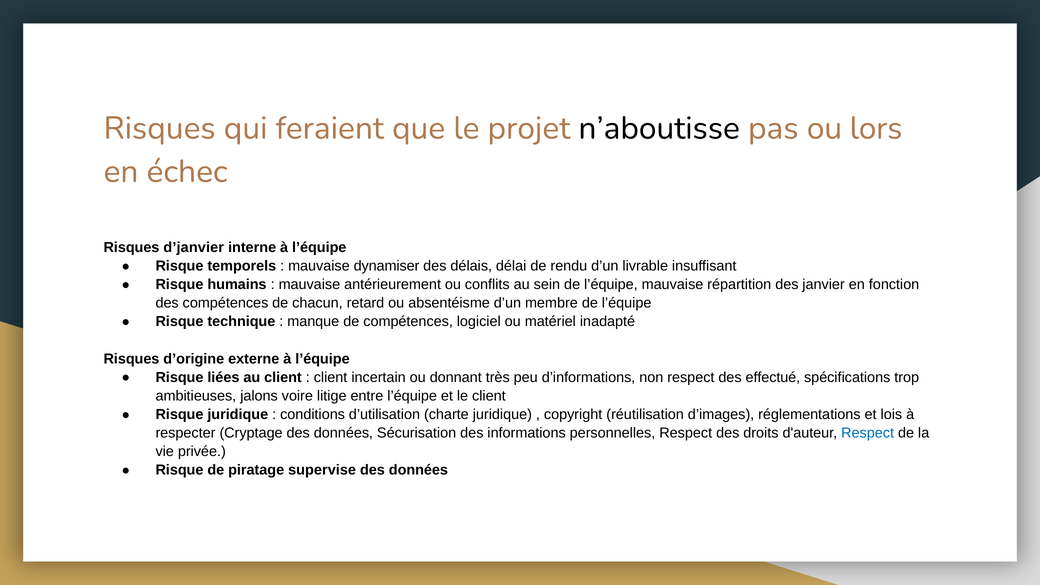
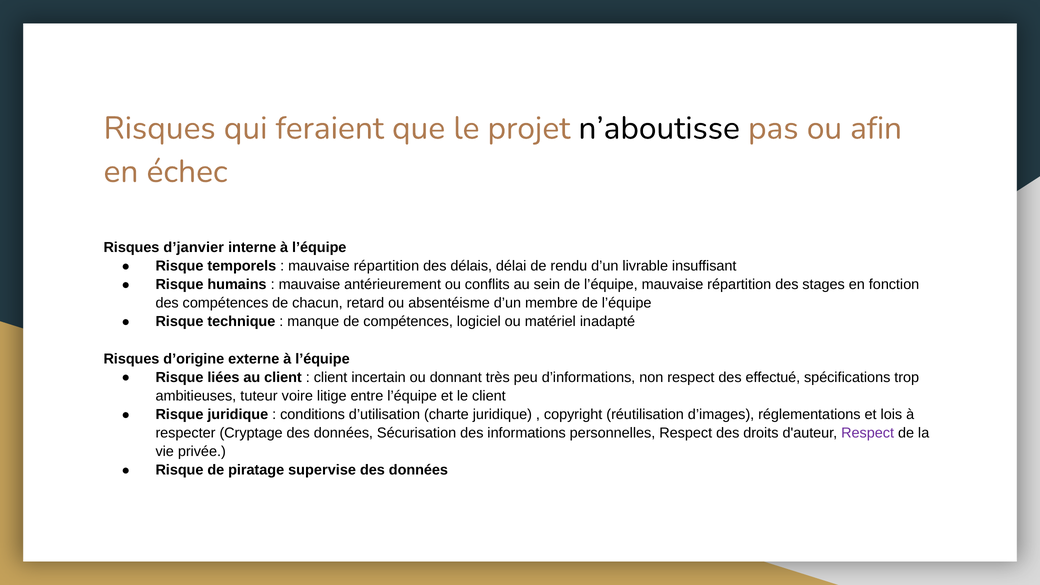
lors: lors -> afin (876, 128)
dynamiser: dynamiser -> répartition (386, 266)
janvier: janvier -> stages (824, 285)
jalons: jalons -> tuteur (259, 396)
Respect colour: blue -> purple (868, 433)
